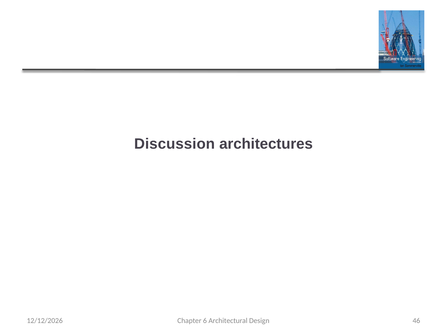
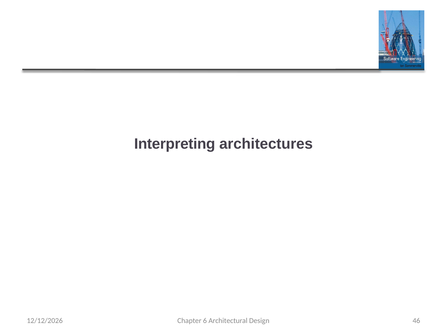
Discussion: Discussion -> Interpreting (175, 144)
